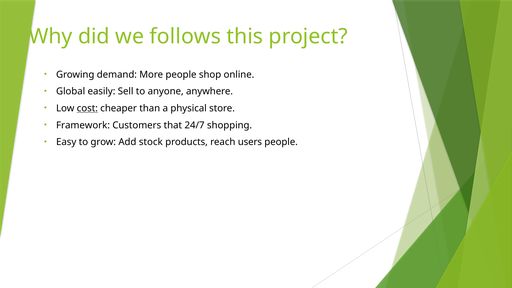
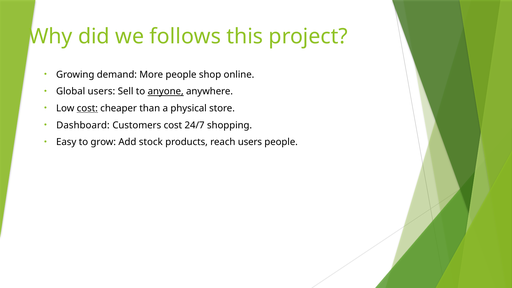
Global easily: easily -> users (101, 91)
anyone underline: none -> present (166, 91)
Framework: Framework -> Dashboard (83, 125)
Customers that: that -> cost (173, 125)
